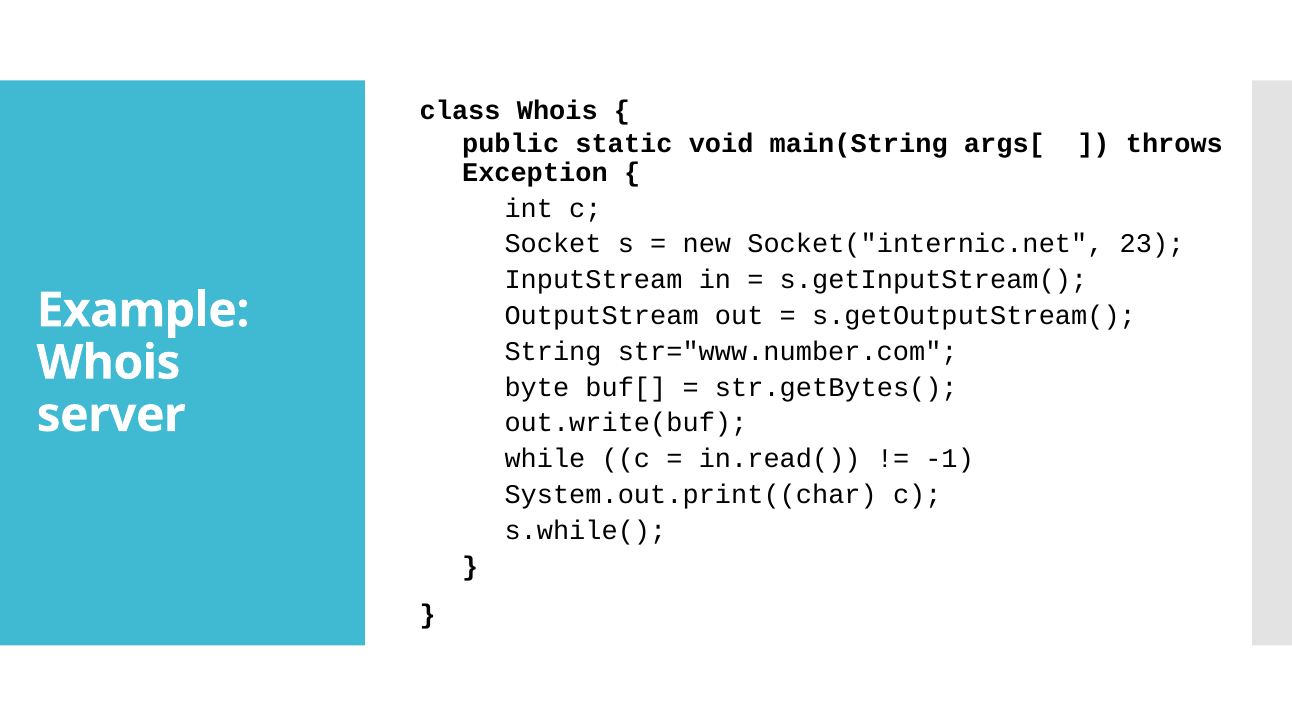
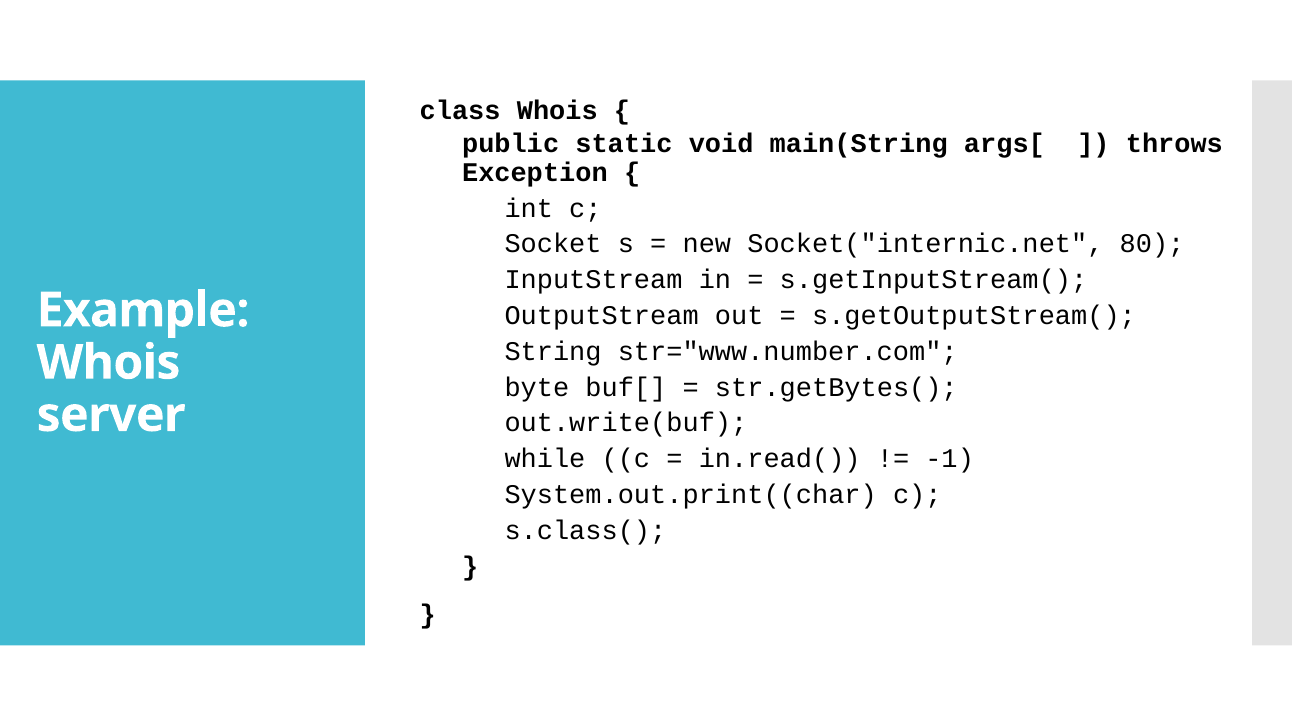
23: 23 -> 80 (1152, 244)
s.while(: s.while( -> s.class( (585, 530)
